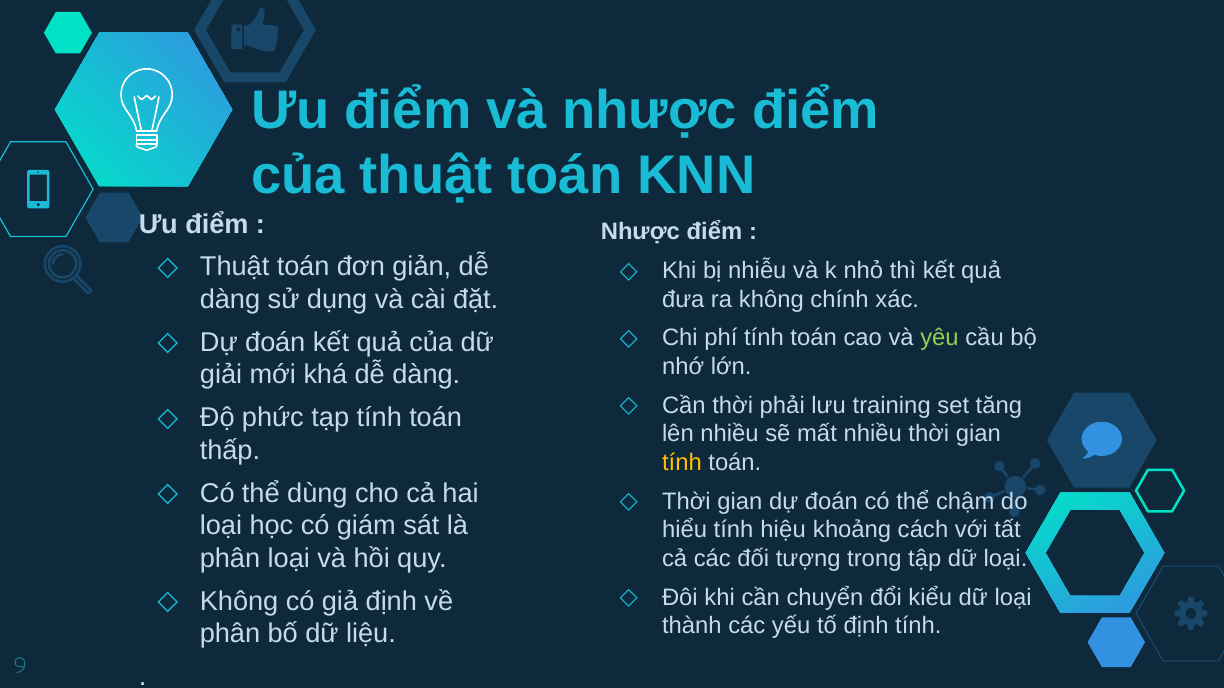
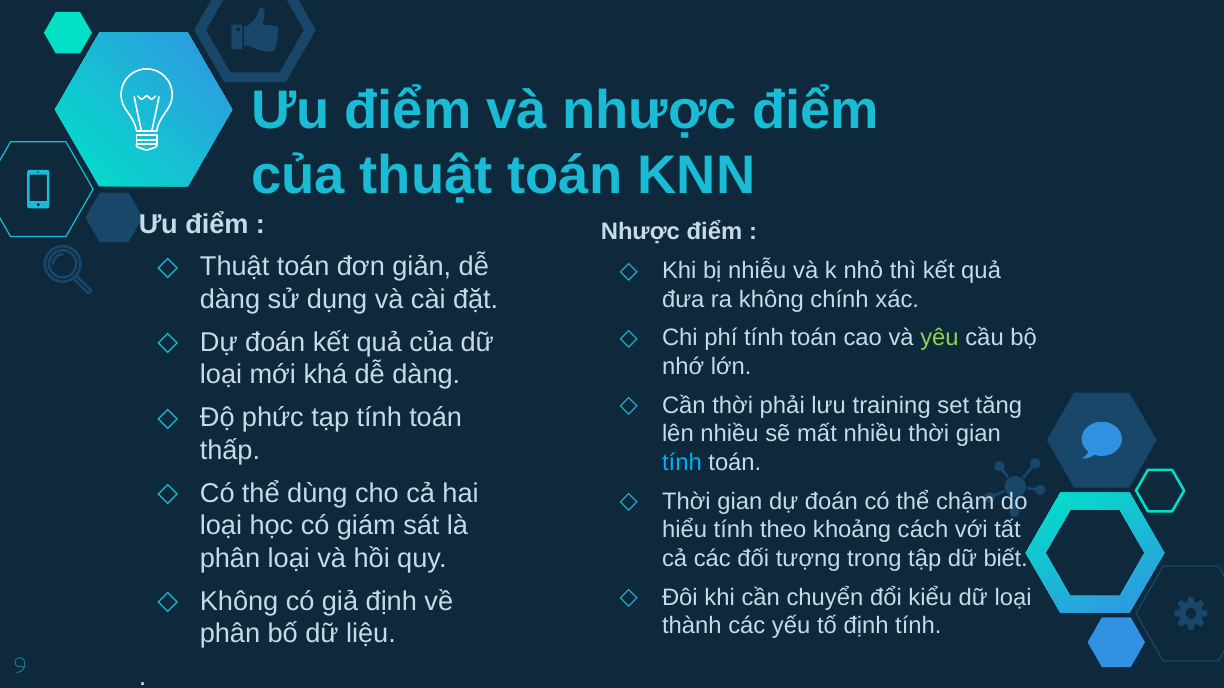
giải: giải -> loại (221, 375)
tính colour: yellow -> light blue (682, 463)
hiệu: hiệu -> theo (783, 530)
tập dữ loại: loại -> biết (1006, 559)
